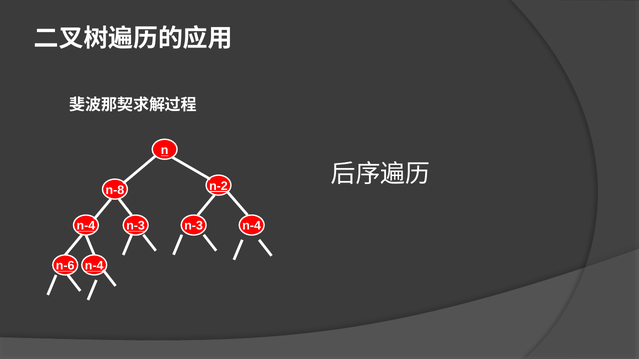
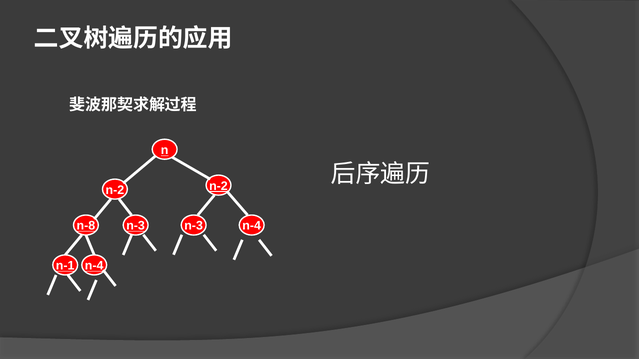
n-8: n-8 -> n-2 (115, 190)
n-4: n-4 -> n-8 (86, 226)
n-6: n-6 -> n-1 (65, 266)
